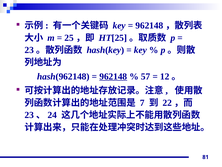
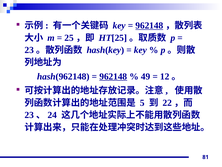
962148 underline: none -> present (149, 26)
57: 57 -> 49 (146, 76)
7: 7 -> 5 (142, 102)
